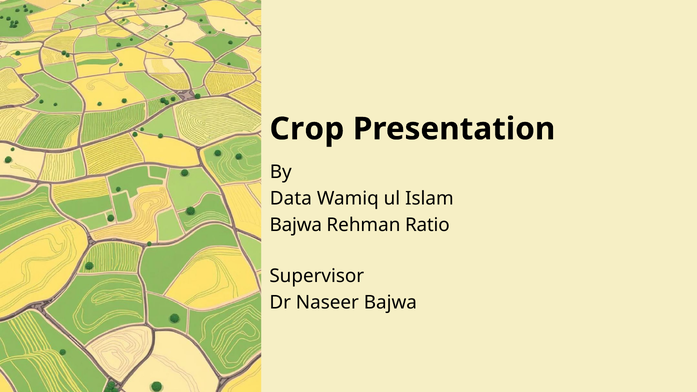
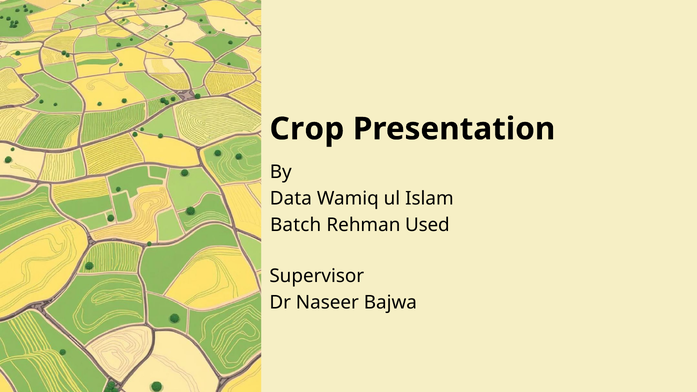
Bajwa: Bajwa -> Batch (296, 225)
Ratio: Ratio -> Used (427, 225)
